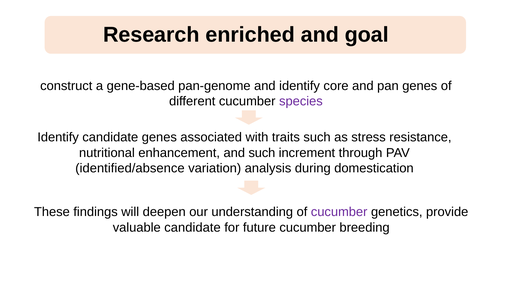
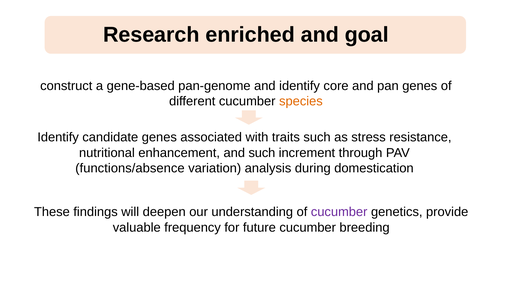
species colour: purple -> orange (301, 101)
identified/absence: identified/absence -> functions/absence (130, 168)
valuable candidate: candidate -> frequency (193, 227)
